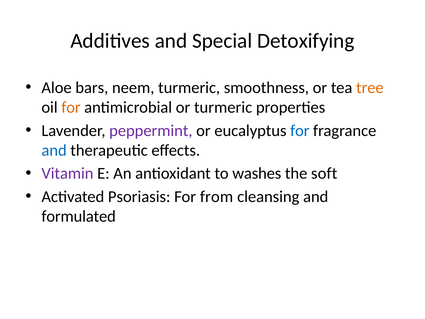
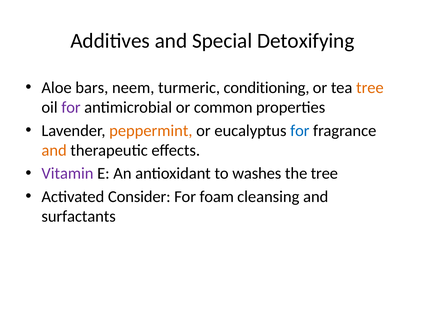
smoothness: smoothness -> conditioning (267, 88)
for colour: orange -> purple (71, 107)
or turmeric: turmeric -> common (223, 107)
peppermint colour: purple -> orange (151, 130)
and colour: blue -> orange (54, 150)
the soft: soft -> tree (324, 173)
Psoriasis: Psoriasis -> Consider (139, 196)
from: from -> foam (217, 196)
formulated: formulated -> surfactants (79, 216)
